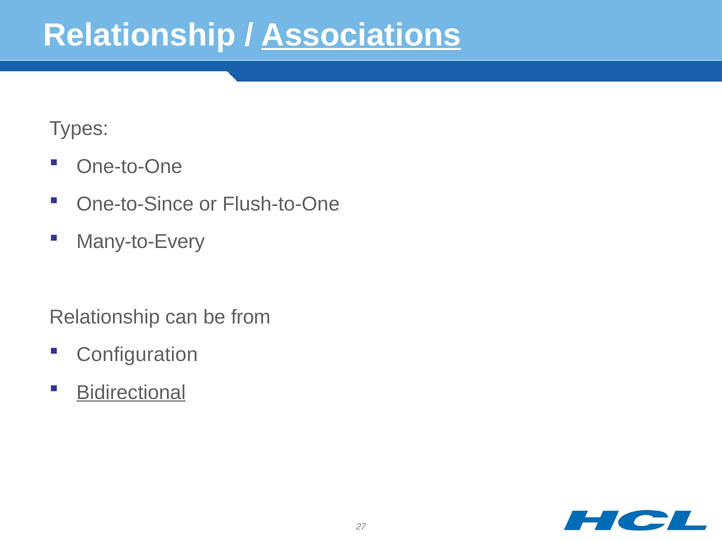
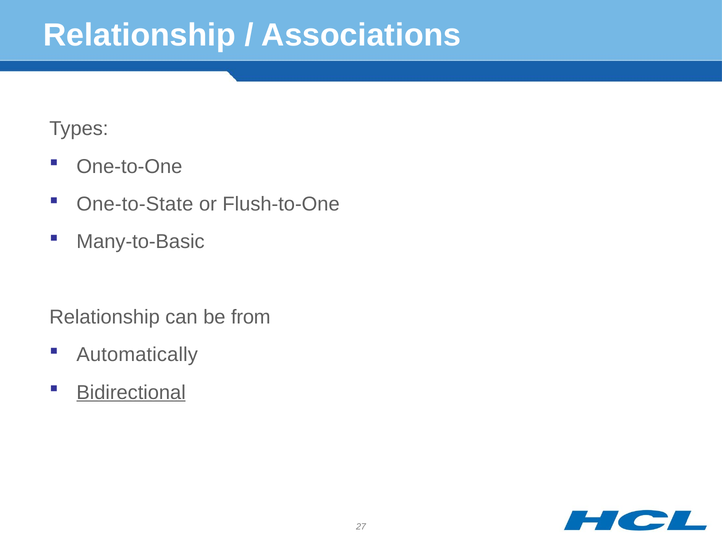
Associations underline: present -> none (361, 35)
One-to-Since: One-to-Since -> One-to-State (135, 204)
Many-to-Every: Many-to-Every -> Many-to-Basic (141, 242)
Configuration: Configuration -> Automatically (137, 355)
